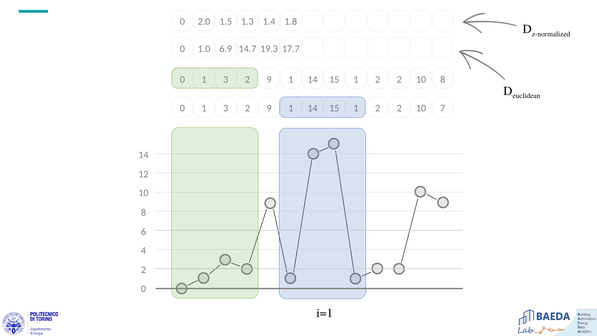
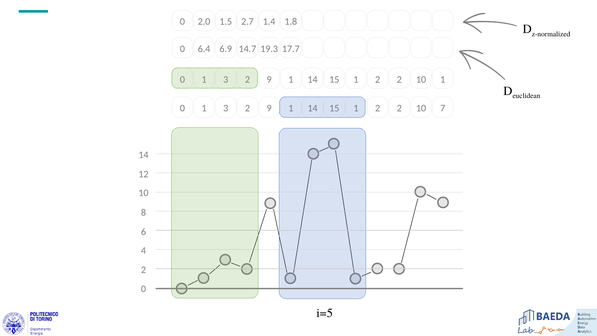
1.3: 1.3 -> 2.7 (247, 22)
1.0: 1.0 -> 6.4 (204, 49)
2 2 10 8: 8 -> 1 (443, 79)
i=1: i=1 -> i=5 (325, 313)
